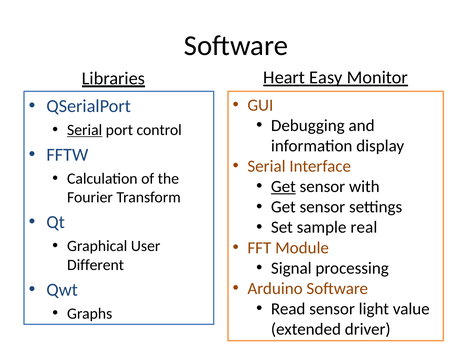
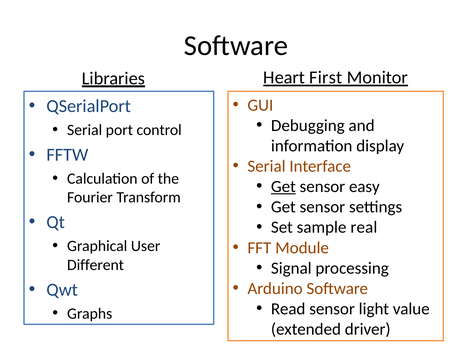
Easy: Easy -> First (326, 78)
Serial underline: present -> none (85, 130)
with: with -> easy (364, 187)
